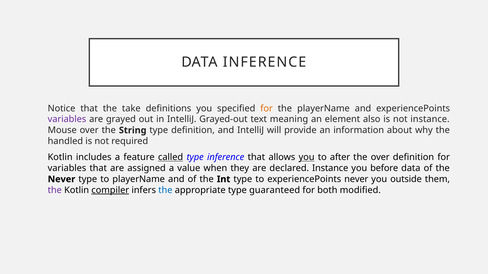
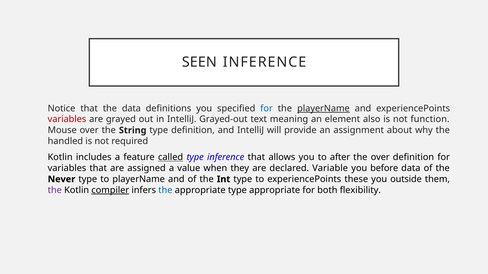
DATA: DATA -> SEEN (199, 62)
the take: take -> data (131, 109)
for colour: orange -> blue (267, 109)
playerName underline: none -> present (323, 109)
variables colour: purple -> red (67, 120)
not instance: instance -> function (430, 120)
information: information -> assignment (359, 130)
you underline: present -> none (307, 158)
declared Instance: Instance -> Variable (330, 169)
experiencePoints never: never -> these (356, 179)
type guaranteed: guaranteed -> appropriate (275, 190)
modified: modified -> flexibility (360, 190)
